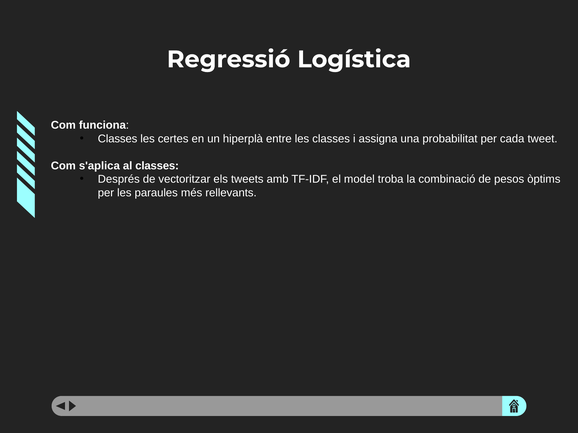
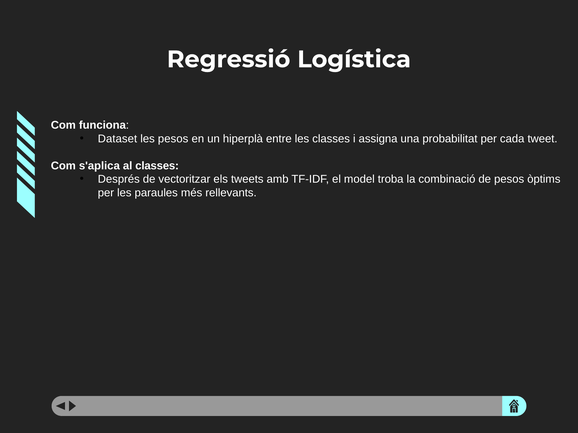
Classes: Classes -> Dataset (117, 139)
les certes: certes -> pesos (173, 139)
